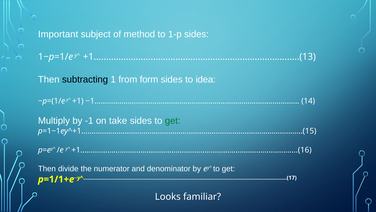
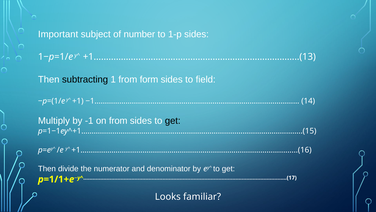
method: method -> number (139, 34)
idea: idea -> field (206, 79)
on take: take -> from (118, 121)
get colour: green -> black (173, 121)
